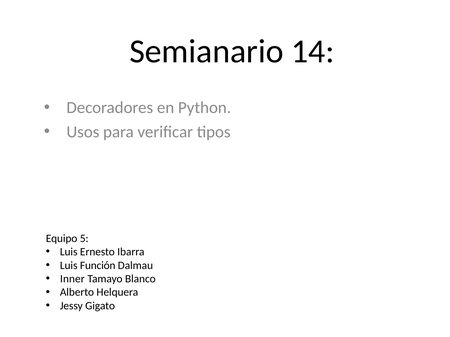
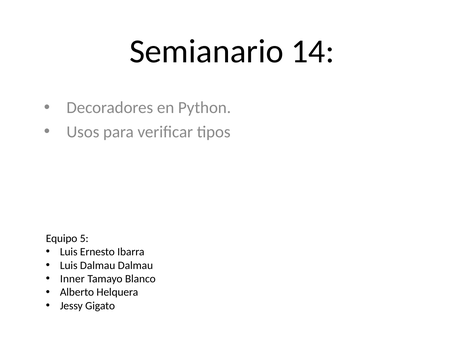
Luis Función: Función -> Dalmau (98, 266)
